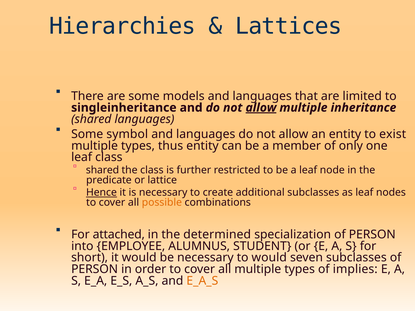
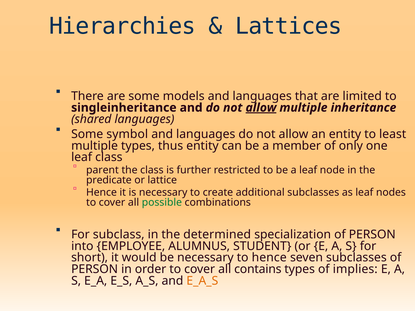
exist: exist -> least (393, 134)
shared: shared -> parent (102, 170)
Hence underline: present -> none (101, 193)
possible colour: orange -> green (162, 203)
attached: attached -> subclass (119, 235)
to would: would -> hence (269, 258)
all multiple: multiple -> contains (258, 269)
